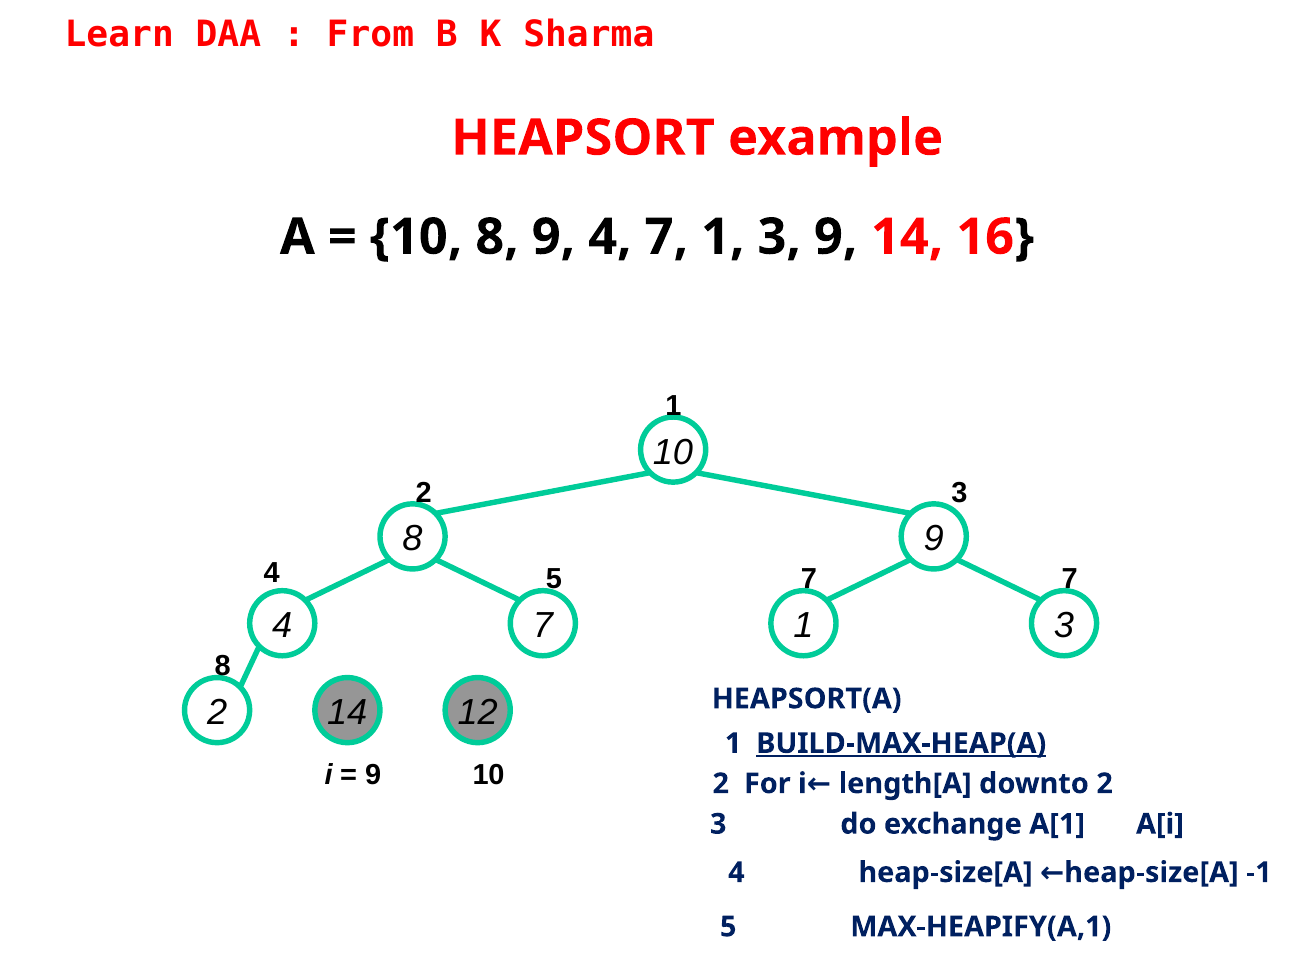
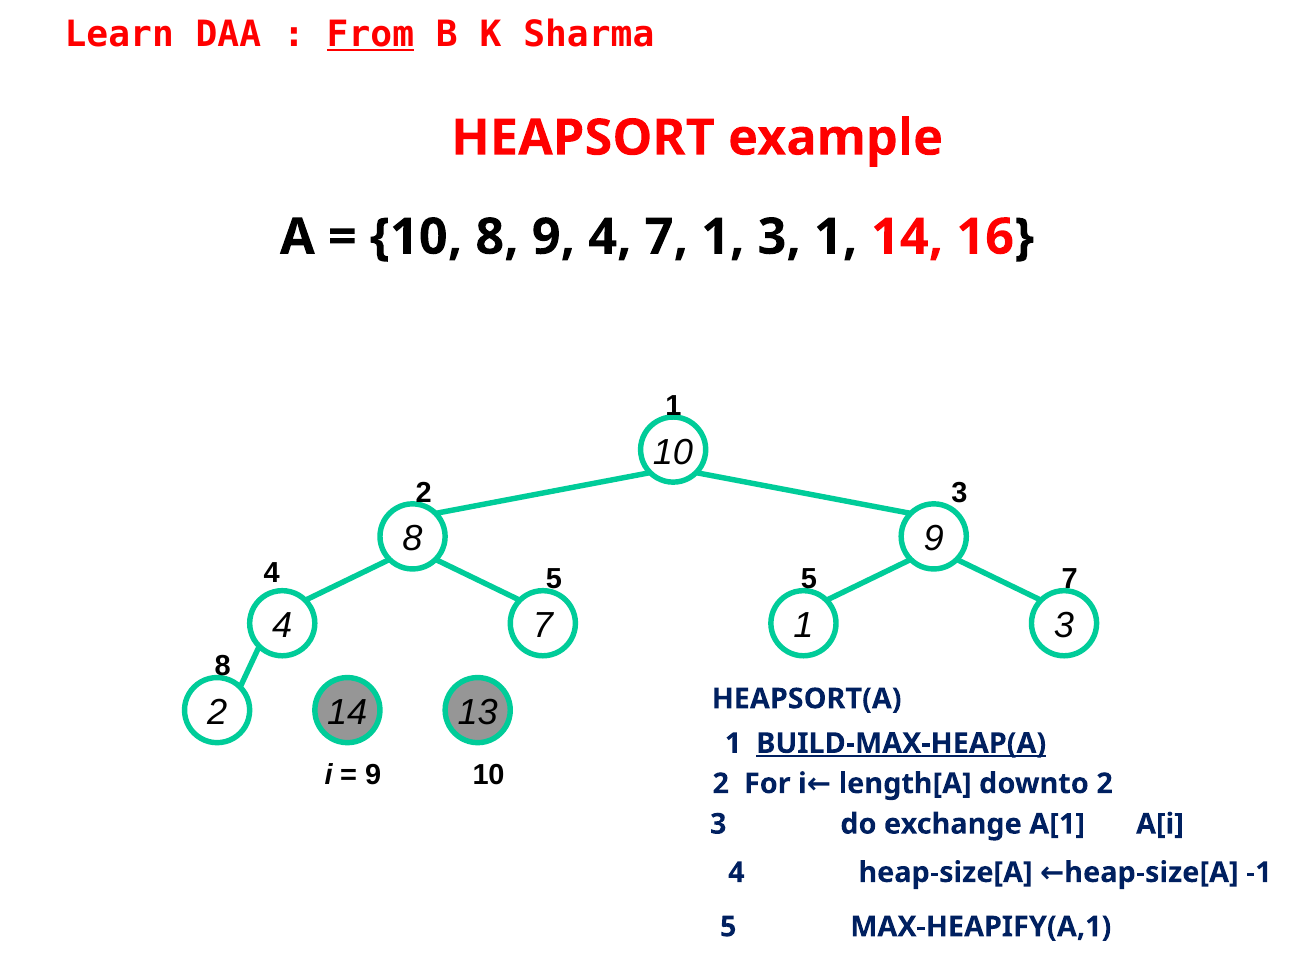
From underline: none -> present (370, 34)
3 9: 9 -> 1 (836, 237)
5 7: 7 -> 5 (809, 580)
12: 12 -> 13 (478, 713)
